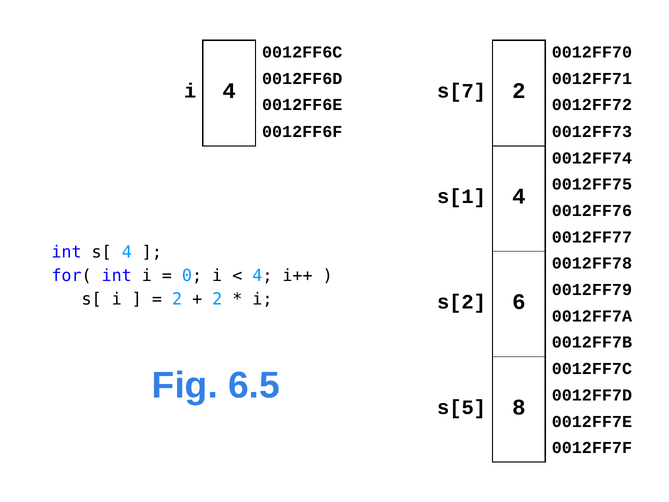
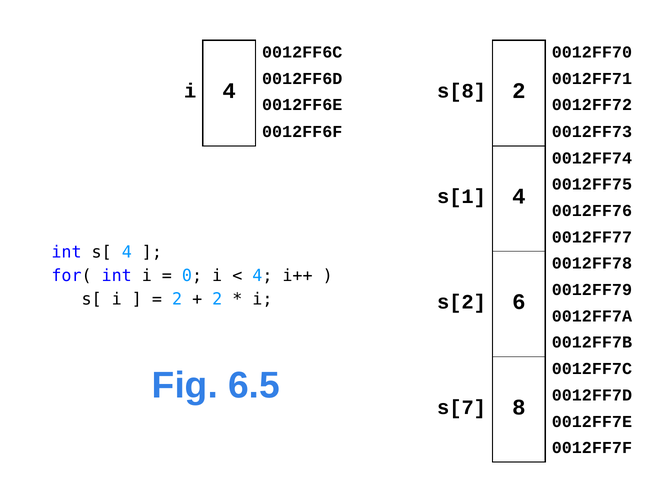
s[7: s[7 -> s[8 (462, 91)
s[5: s[5 -> s[7 (462, 407)
